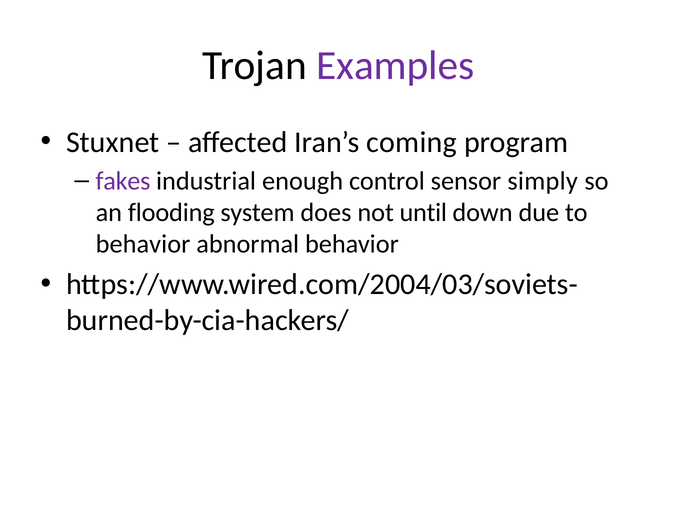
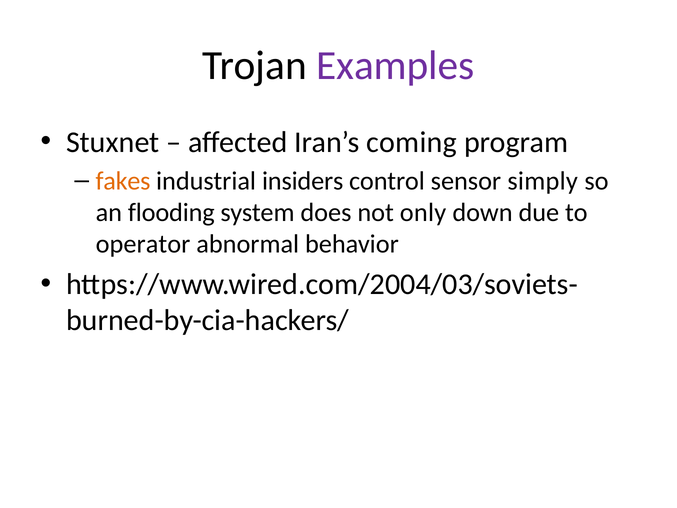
fakes colour: purple -> orange (123, 181)
enough: enough -> insiders (303, 181)
until: until -> only (423, 213)
behavior: behavior -> operator (143, 244)
